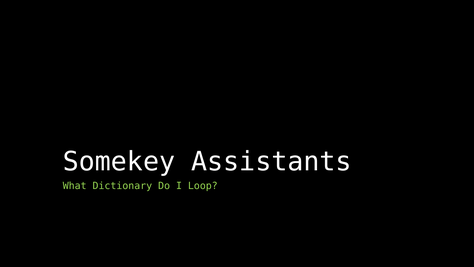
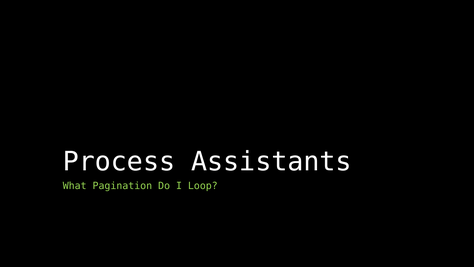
Somekey: Somekey -> Process (119, 161)
Dictionary: Dictionary -> Pagination (122, 185)
